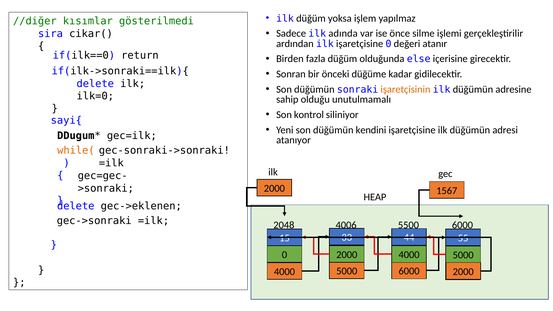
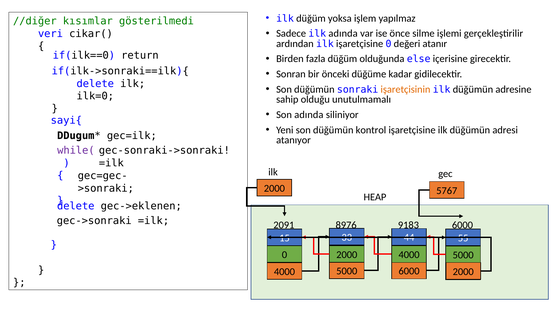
sira: sira -> veri (50, 34)
Son kontrol: kontrol -> adında (309, 115)
kendini: kendini -> kontrol (371, 130)
while( colour: orange -> purple (76, 151)
1567: 1567 -> 5767 (447, 191)
2048: 2048 -> 2091 (284, 225)
4006: 4006 -> 8976 (346, 225)
5500: 5500 -> 9183 (408, 225)
